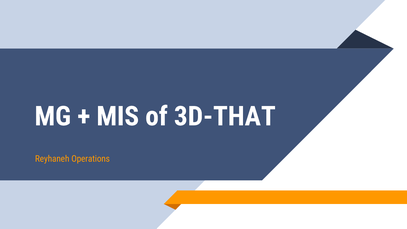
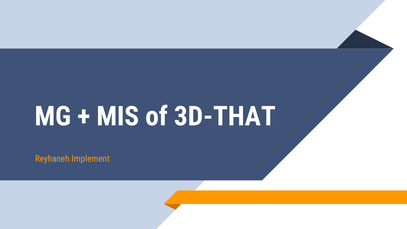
Operations: Operations -> Implement (91, 159)
